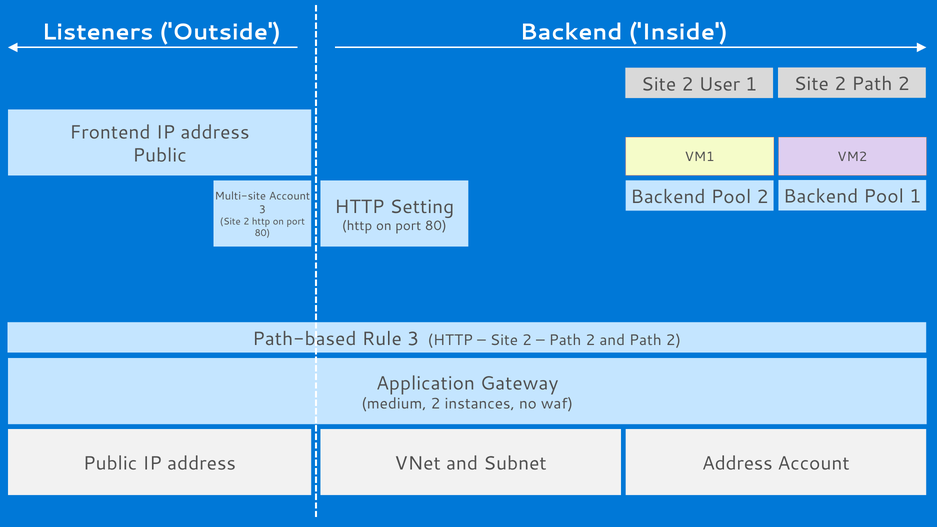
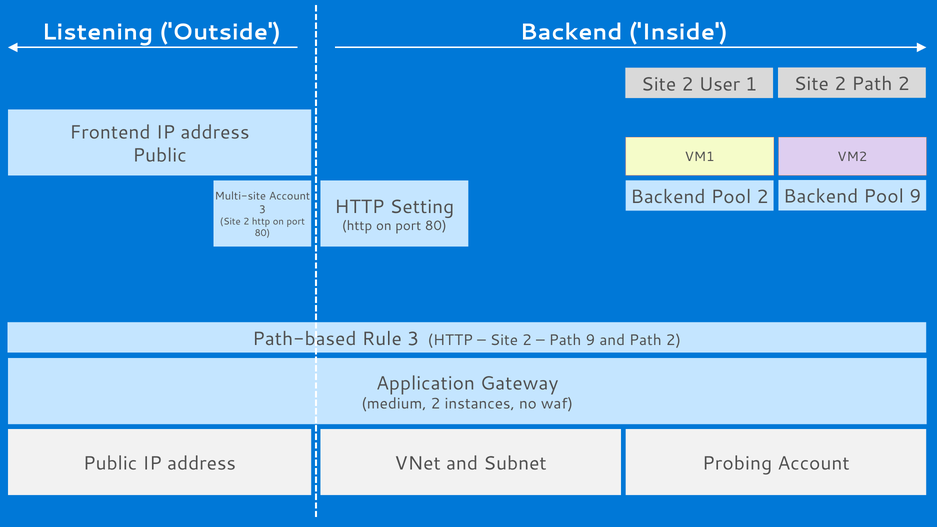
Listeners: Listeners -> Listening (98, 32)
Pool 1: 1 -> 9 (915, 197)
2: 2 -> 9 (590, 340)
Subnet Address: Address -> Probing (737, 463)
